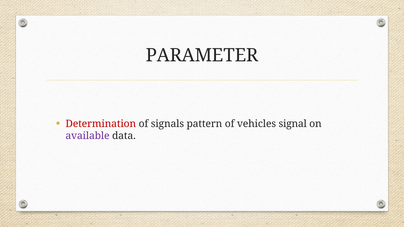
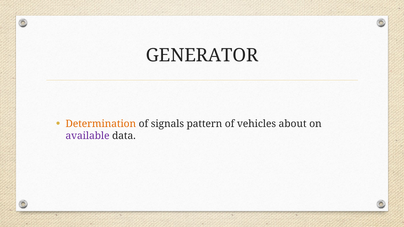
PARAMETER: PARAMETER -> GENERATOR (202, 55)
Determination colour: red -> orange (101, 124)
signal: signal -> about (293, 124)
